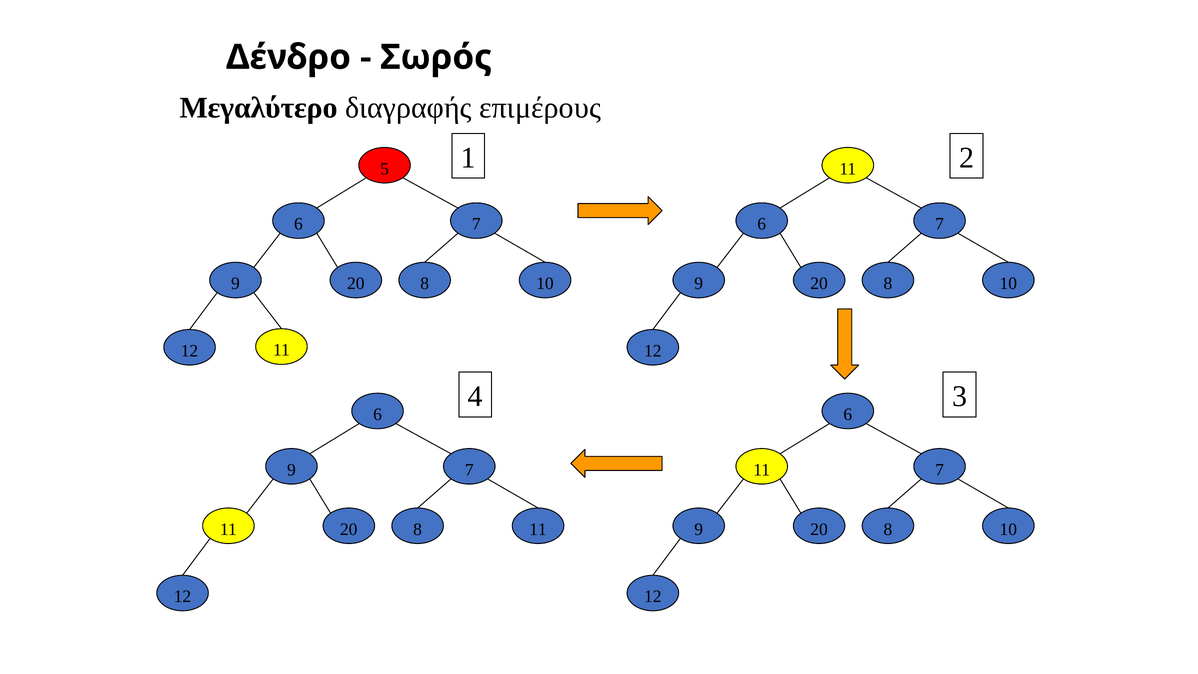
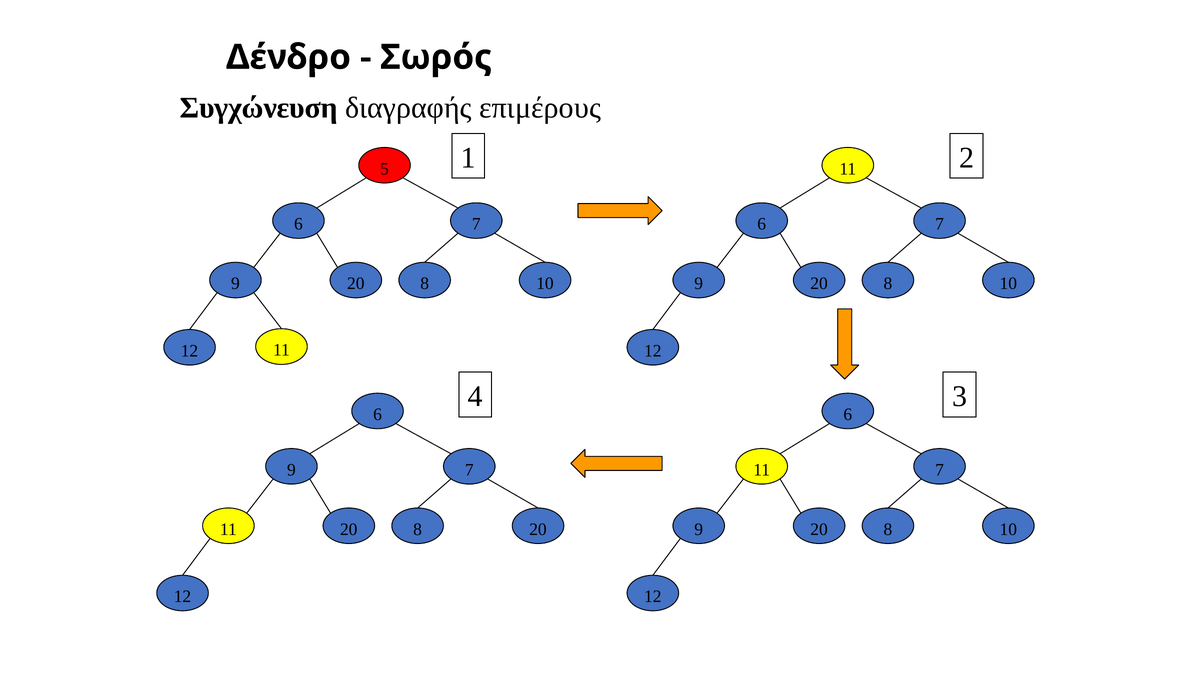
Μεγαλύτερο: Μεγαλύτερο -> Συγχώνευση (259, 108)
8 11: 11 -> 20 (538, 529)
